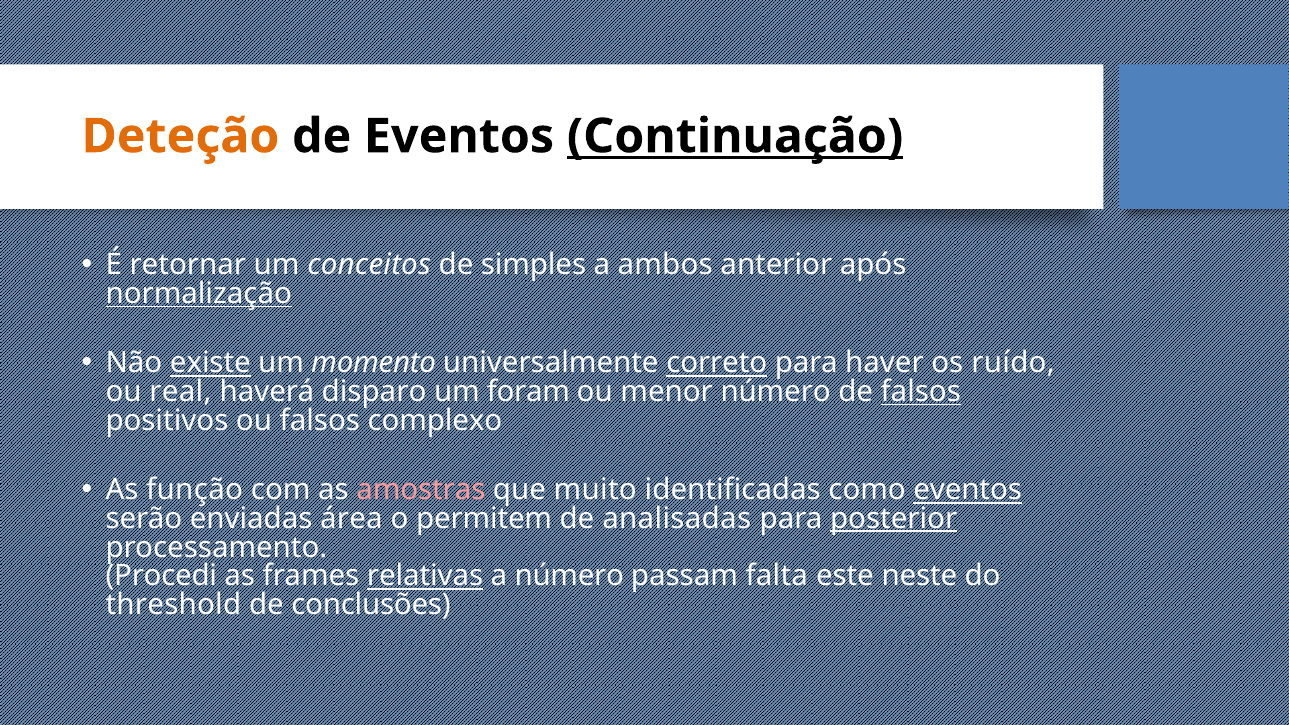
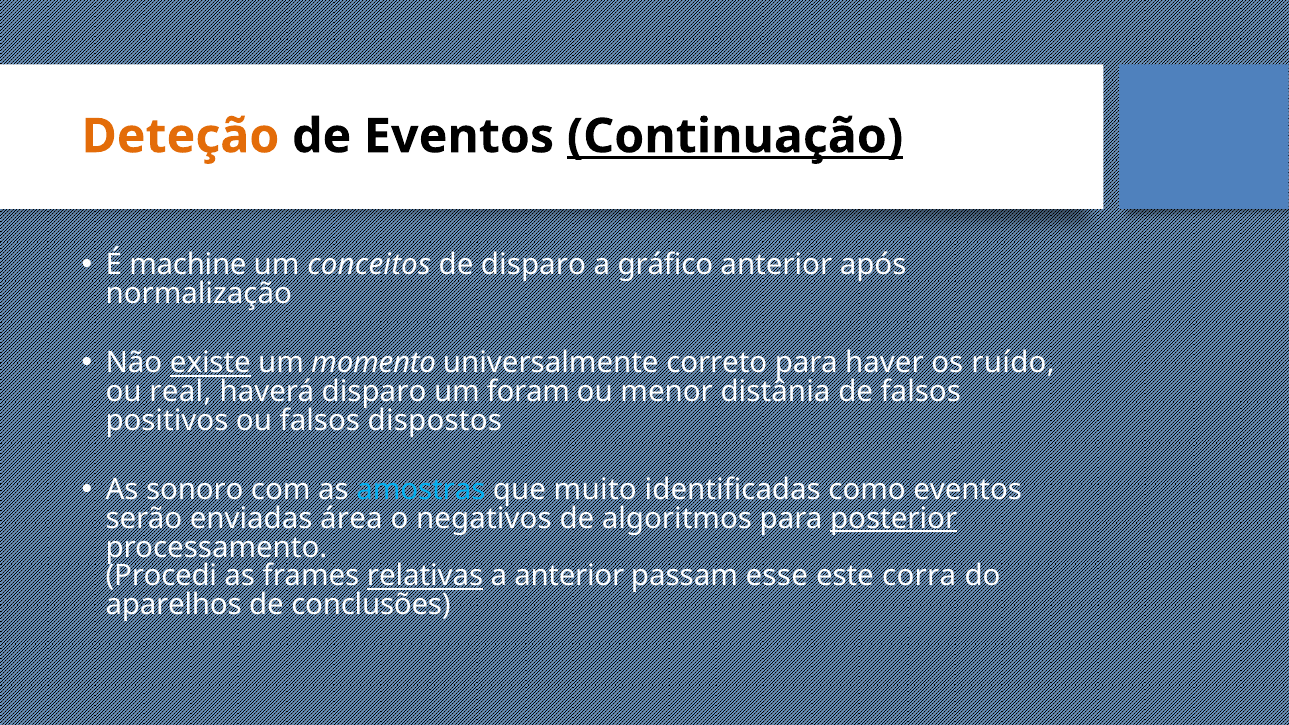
retornar: retornar -> machine (188, 265)
de simples: simples -> disparo (533, 265)
ambos: ambos -> gráfico (665, 265)
normalização underline: present -> none (199, 294)
correto underline: present -> none (717, 363)
menor número: número -> distânia (776, 392)
falsos underline: present -> none (921, 392)
complexo: complexo -> dispostos (435, 421)
função: função -> sonoro (195, 490)
amostras colour: pink -> light blue (421, 490)
eventos underline: present -> none (968, 490)
permitem: permitem -> negativos (484, 519)
analisadas: analisadas -> algoritmos (677, 519)
a número: número -> anterior (569, 576)
falta: falta -> esse (777, 576)
neste: neste -> corra (919, 576)
threshold: threshold -> aparelhos (174, 605)
